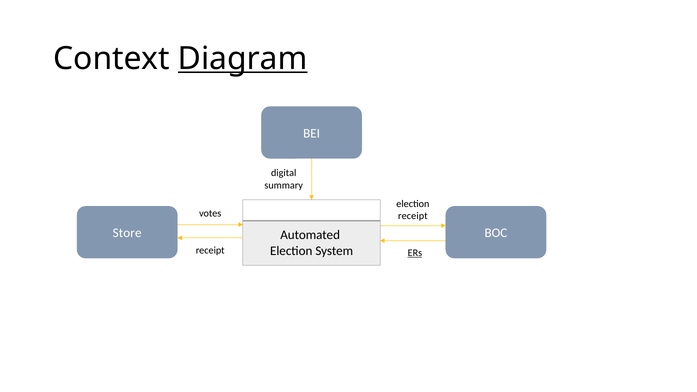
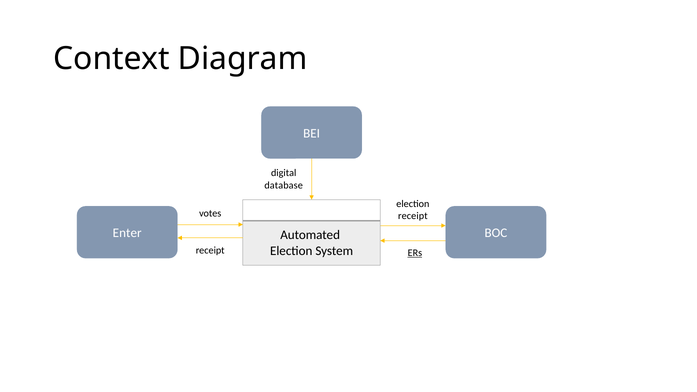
Diagram underline: present -> none (243, 59)
summary: summary -> database (284, 185)
Store: Store -> Enter (127, 233)
